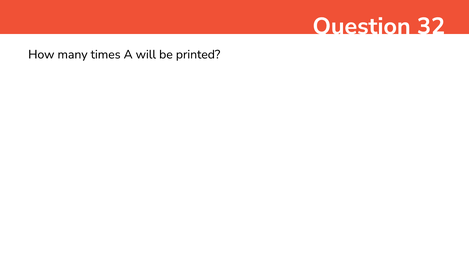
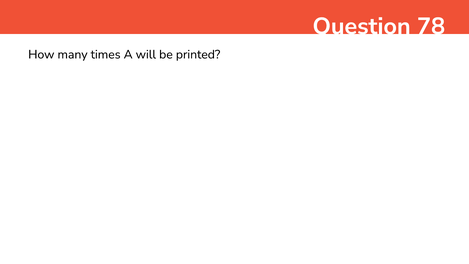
32: 32 -> 78 (431, 26)
